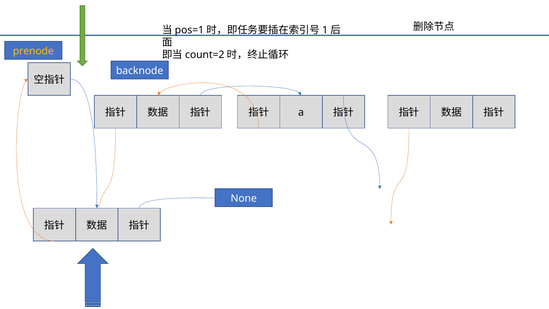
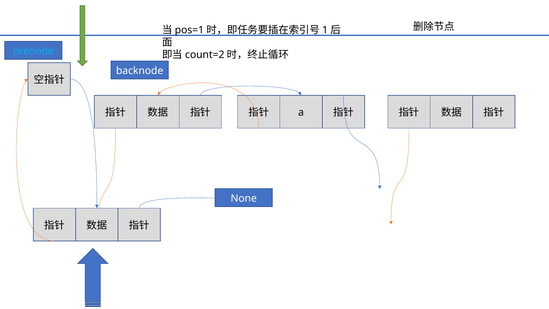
prenode colour: yellow -> light blue (33, 51)
